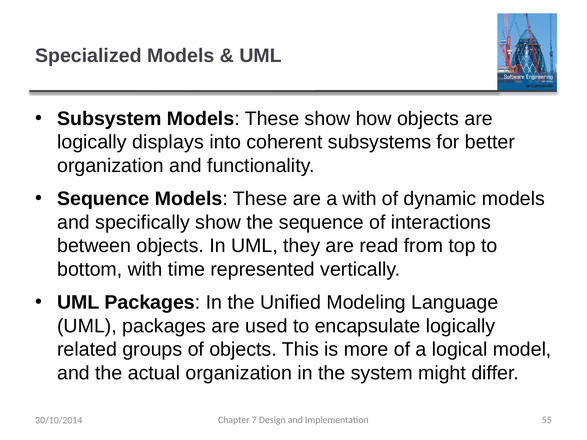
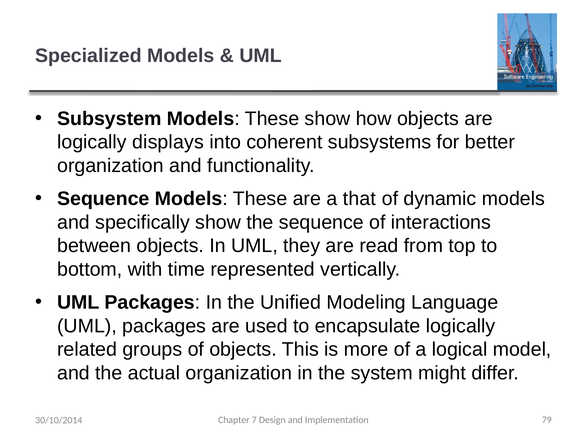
a with: with -> that (359, 199)
55: 55 -> 79 (547, 420)
